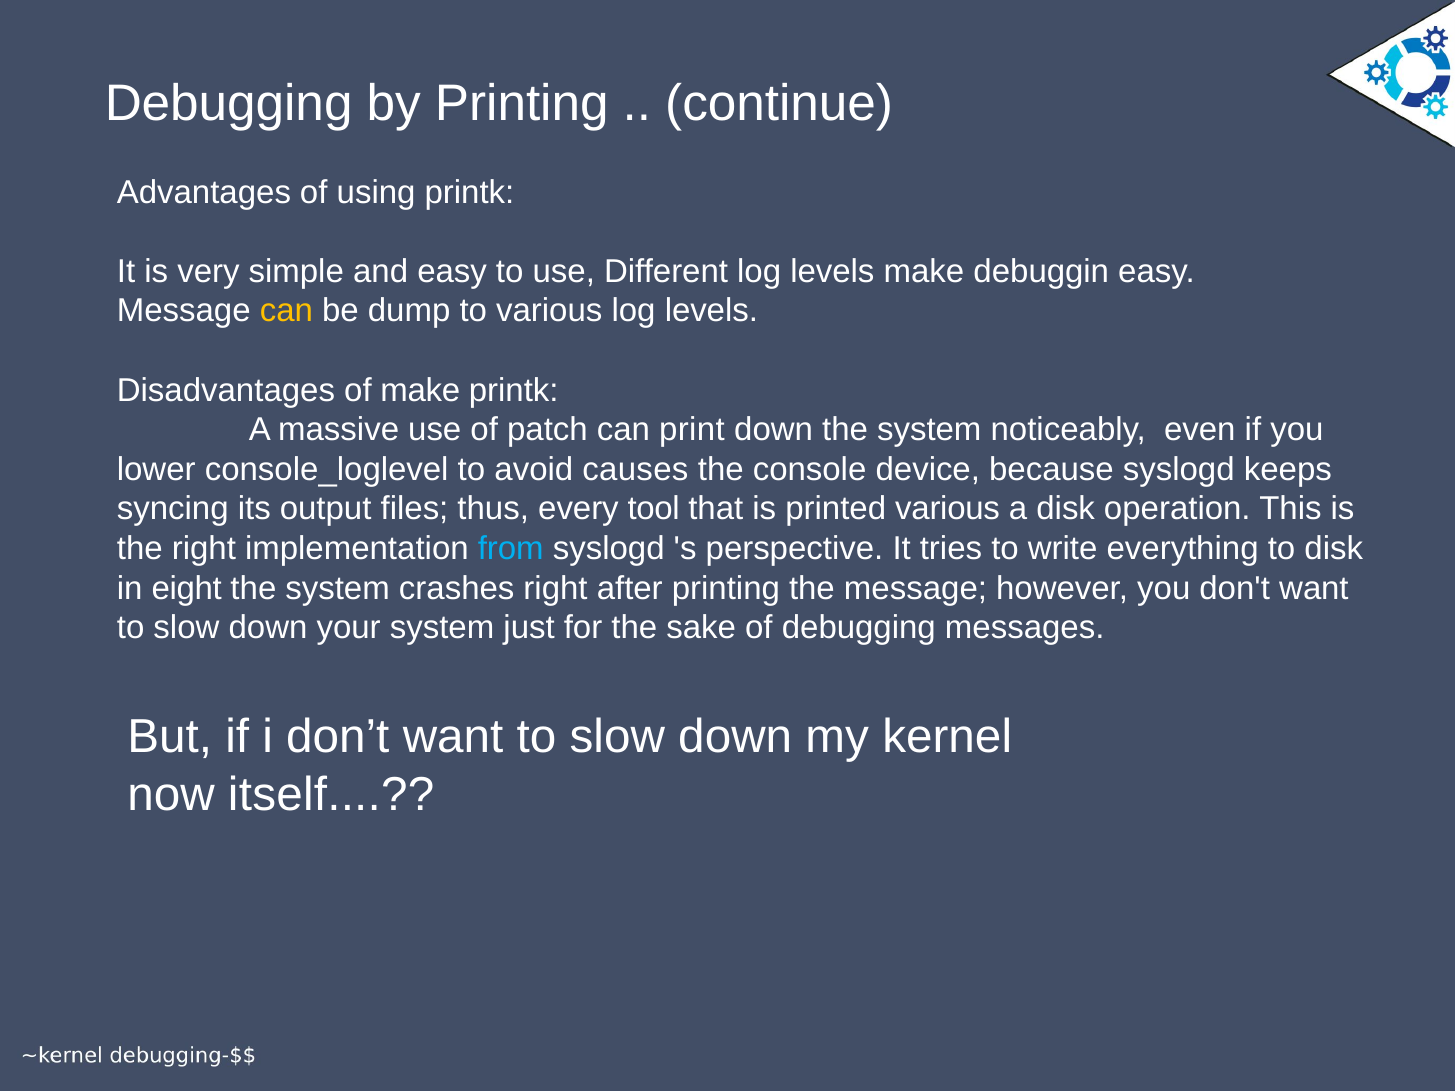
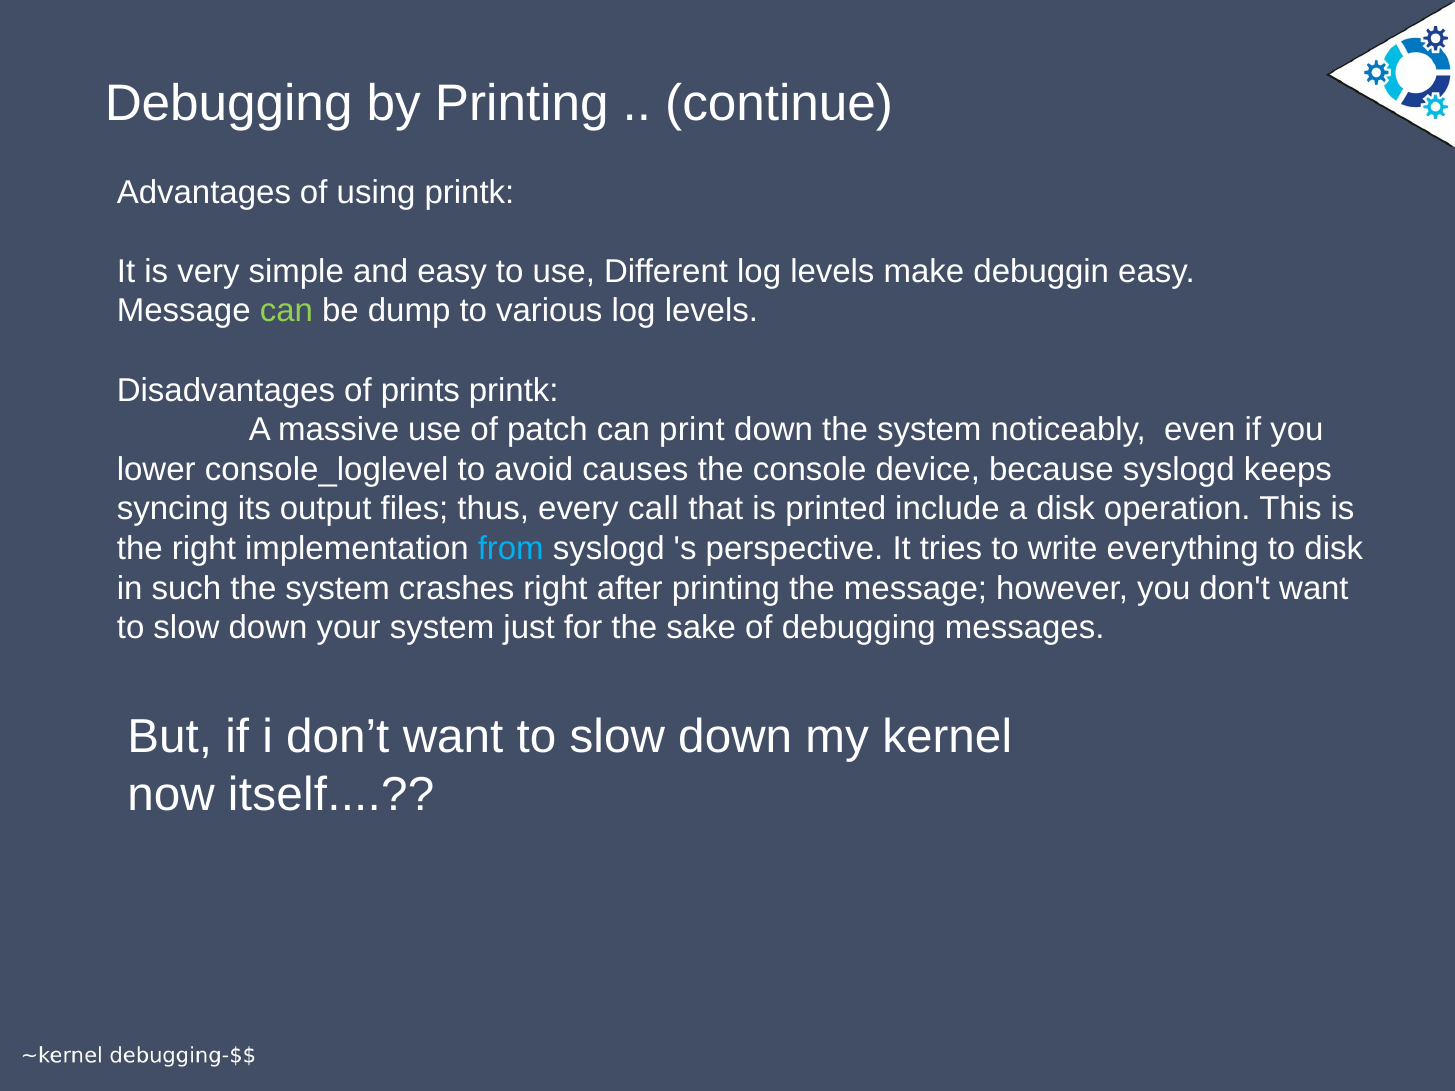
can colour: yellow -> light green (286, 311)
of make: make -> prints (420, 390)
tool: tool -> call (653, 509)
printed various: various -> include (947, 509)
eight: eight -> such (186, 588)
